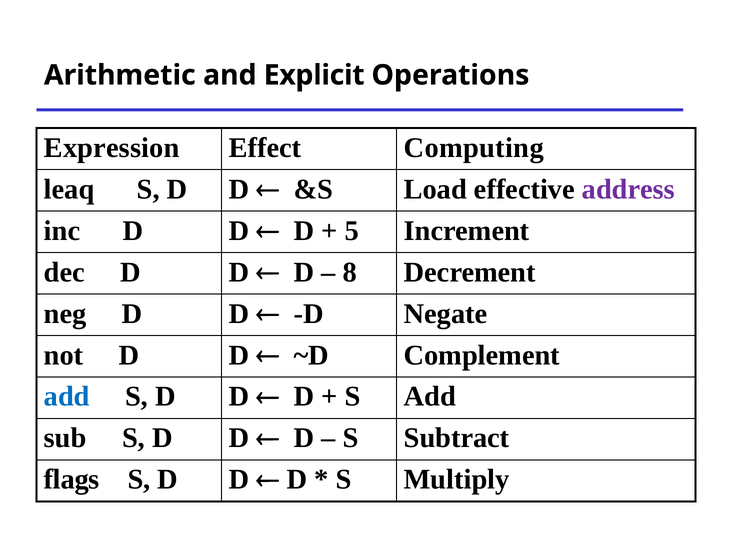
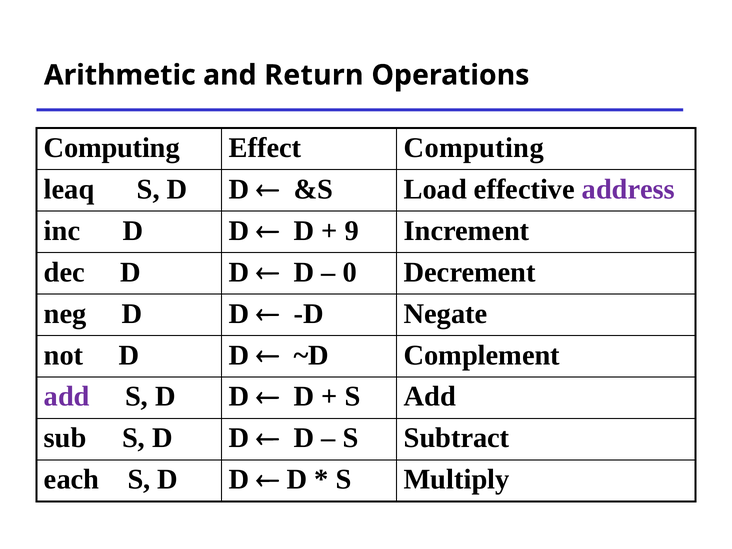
Explicit: Explicit -> Return (314, 75)
Expression: Expression -> Computing (112, 148)
5: 5 -> 9 (352, 231)
8: 8 -> 0 (350, 272)
add colour: blue -> purple (67, 397)
flags: flags -> each (72, 480)
